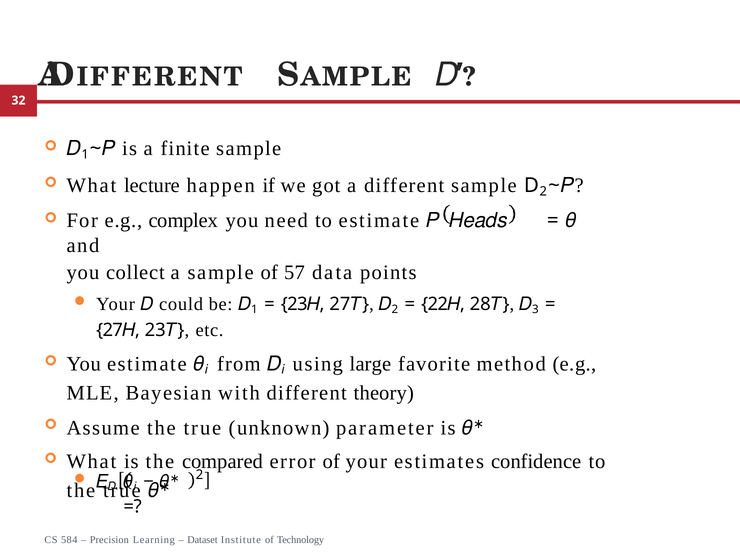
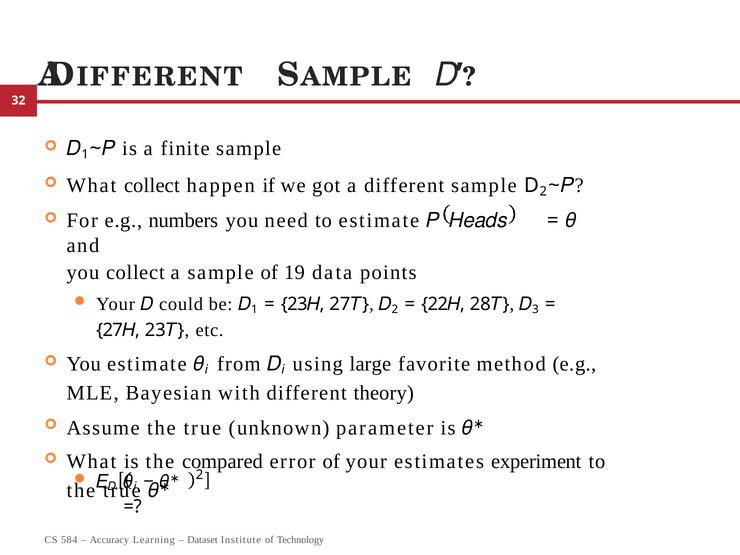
What lecture: lecture -> collect (152, 185)
complex: complex -> numbers (183, 221)
57: 57 -> 19 (294, 272)
confidence: confidence -> experiment (536, 461)
Precision: Precision -> Accuracy (109, 540)
